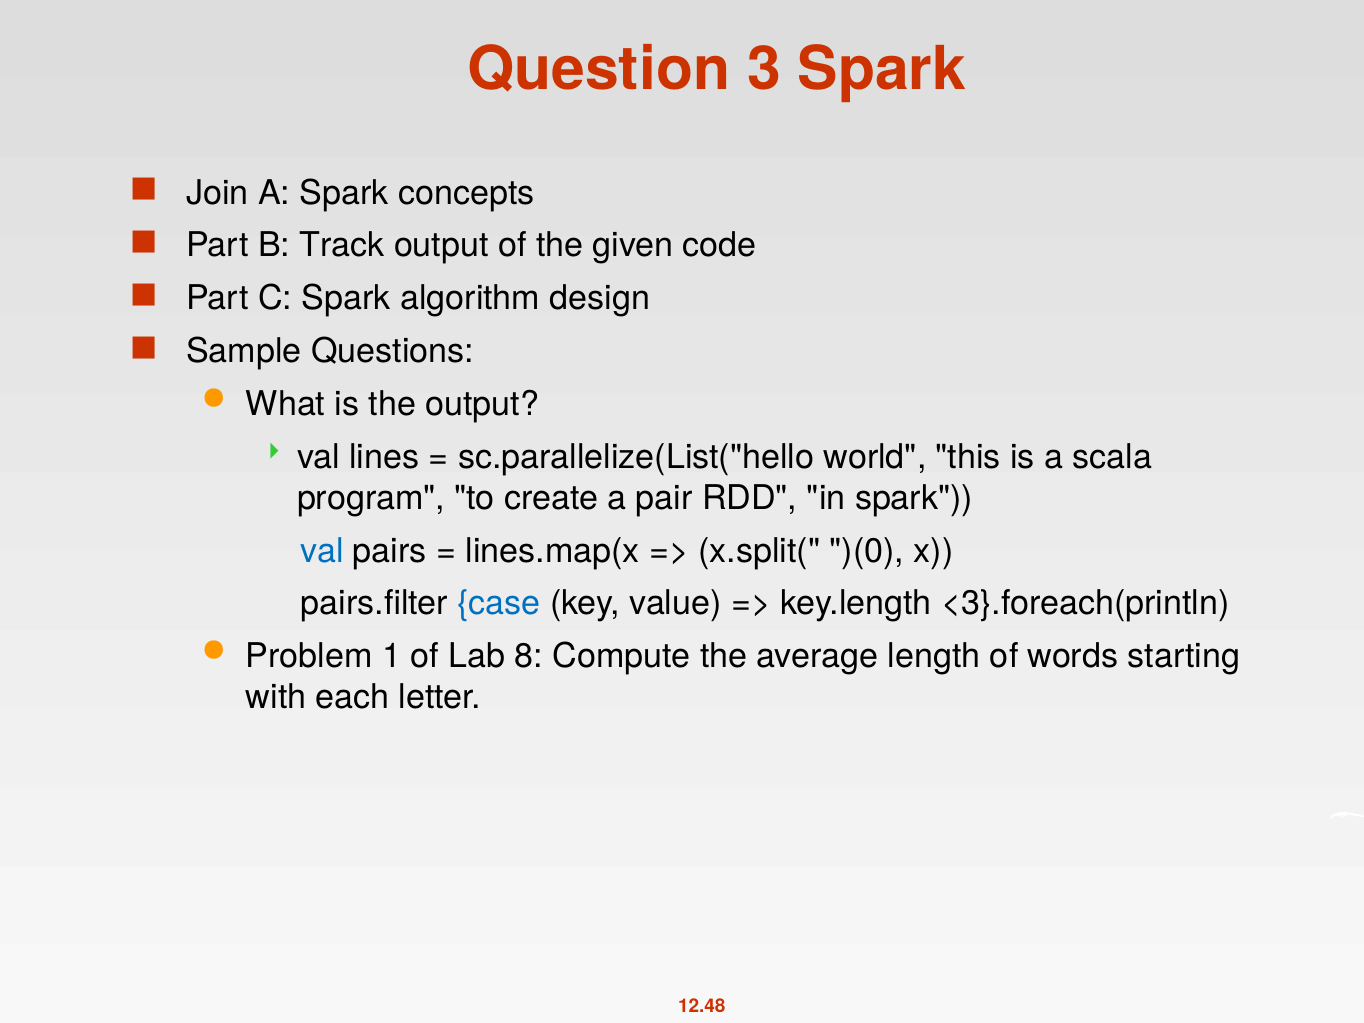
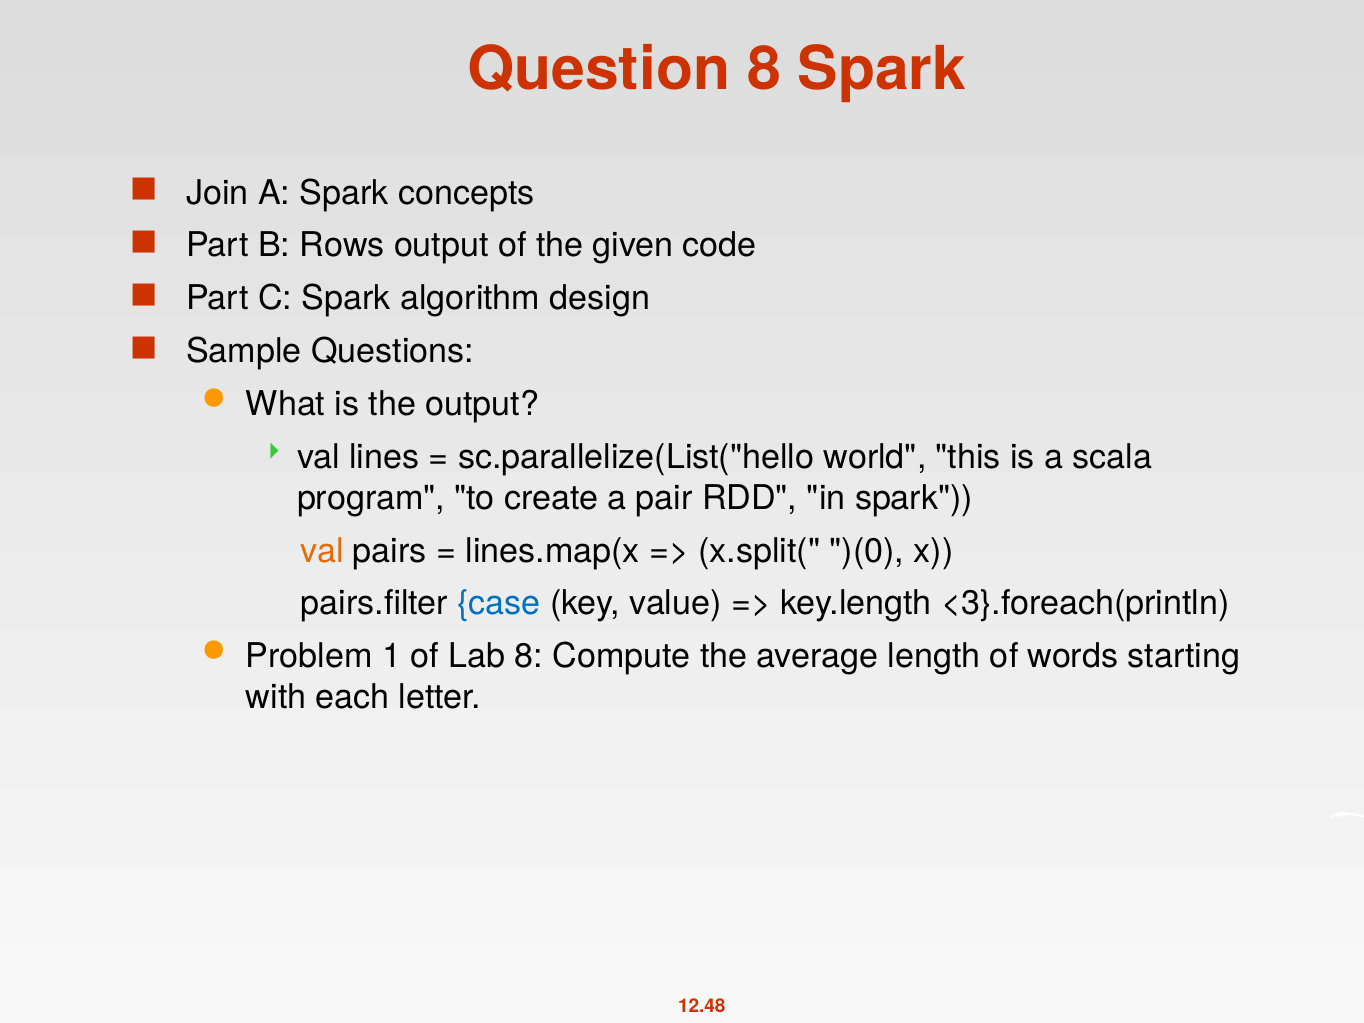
Question 3: 3 -> 8 (764, 69)
Track: Track -> Rows (342, 246)
val colour: blue -> orange (322, 551)
